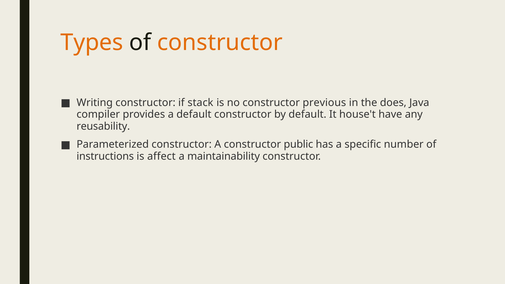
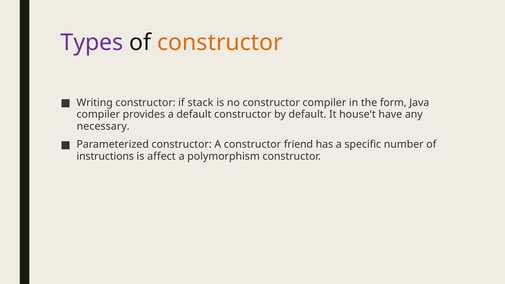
Types colour: orange -> purple (92, 42)
constructor previous: previous -> compiler (324, 103)
does: does -> form (393, 103)
reusability: reusability -> necessary (103, 126)
public: public -> friend (298, 145)
maintainability: maintainability -> polymorphism (224, 156)
